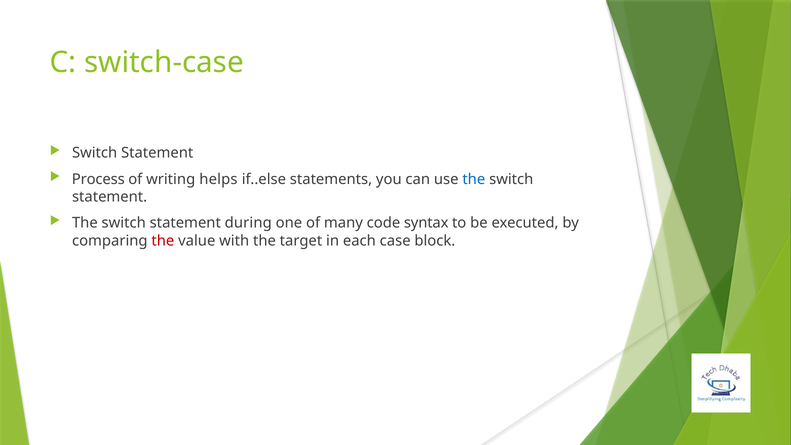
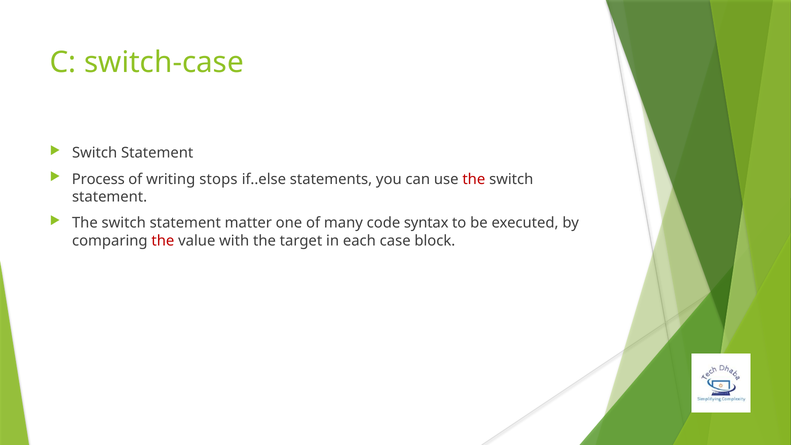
helps: helps -> stops (218, 179)
the colour: blue -> red (474, 179)
during: during -> matter (248, 223)
